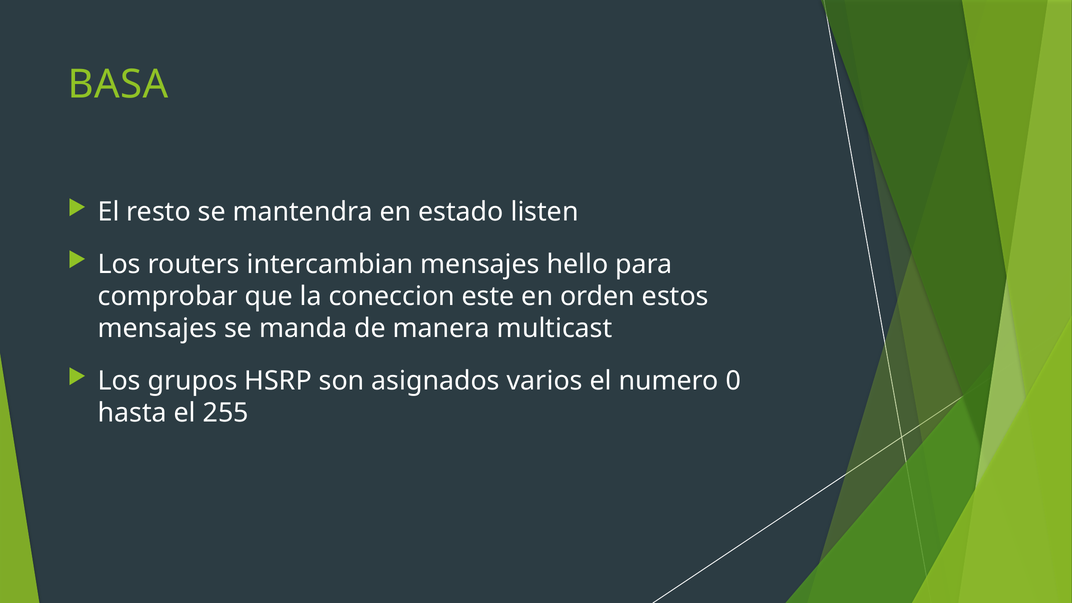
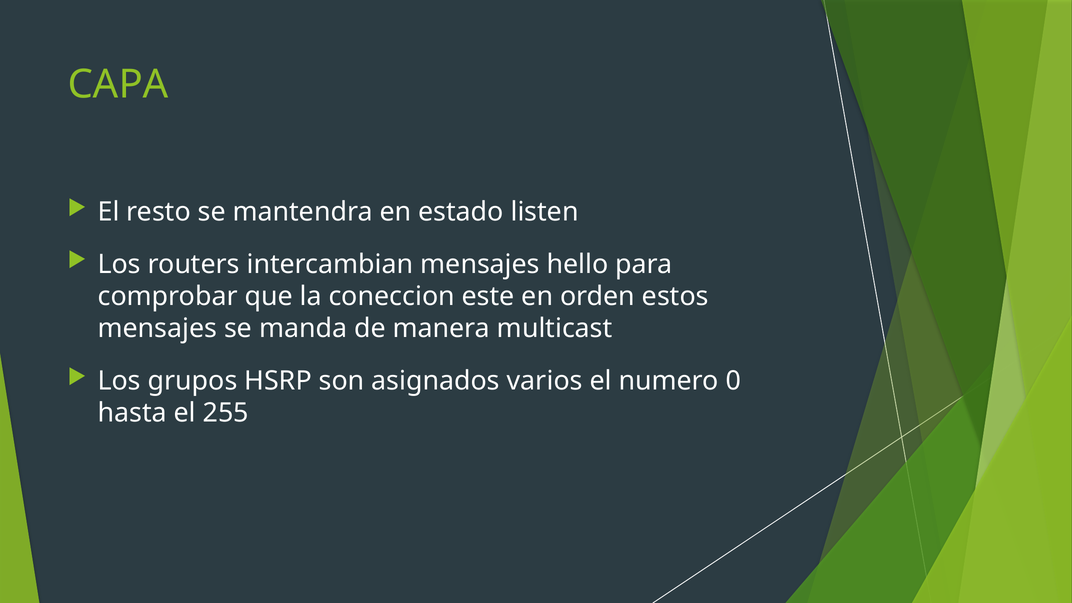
BASA: BASA -> CAPA (118, 85)
